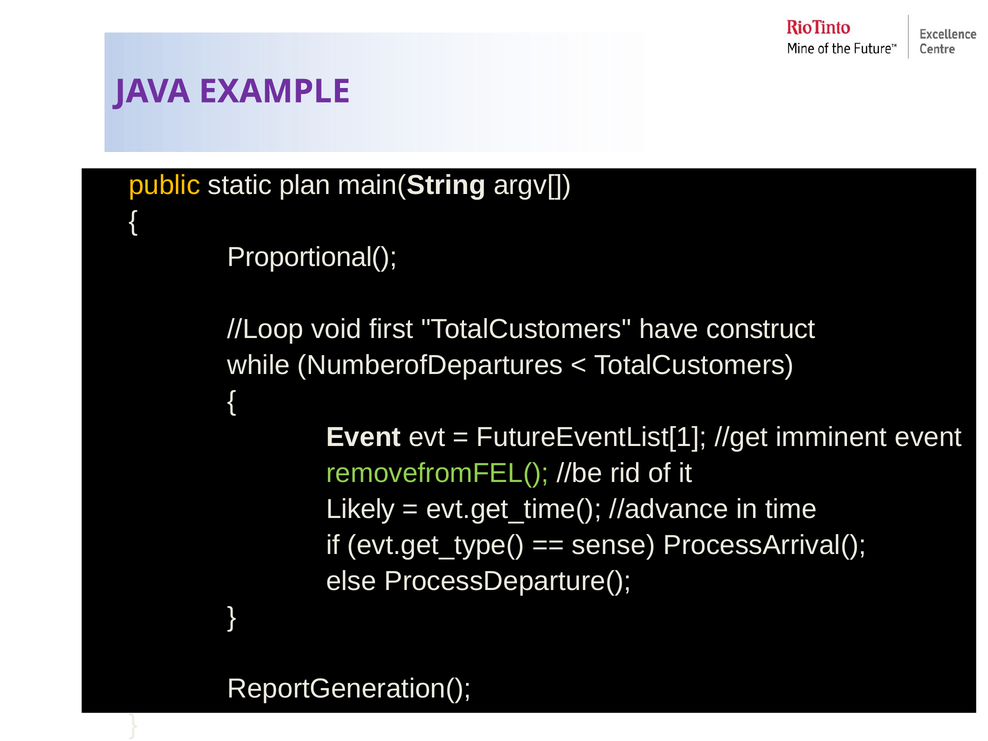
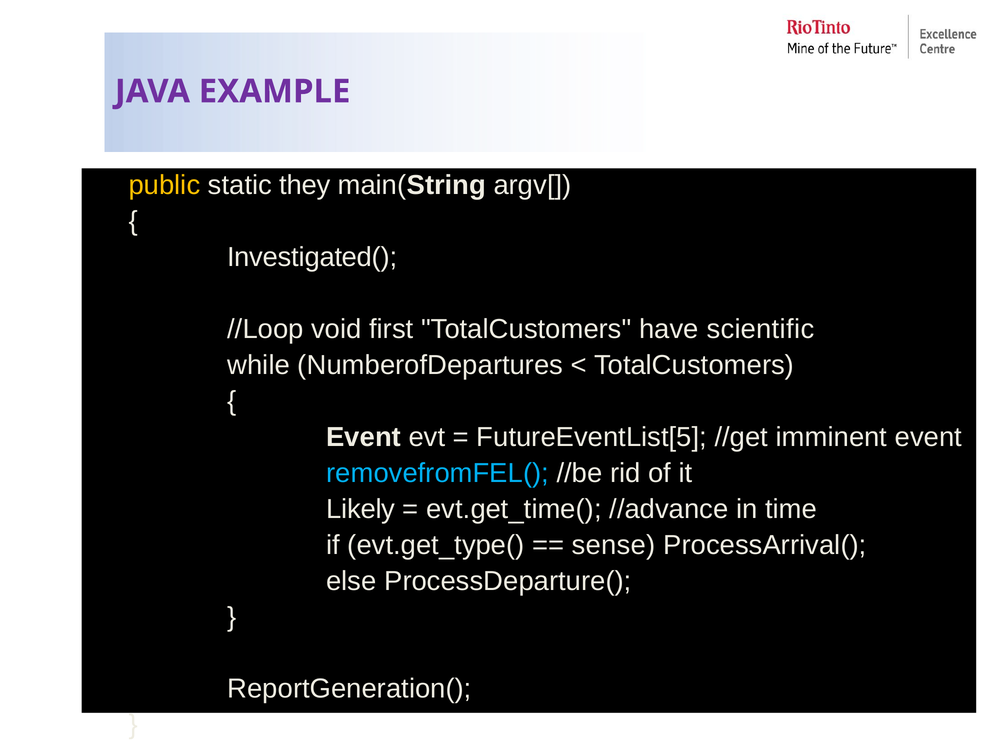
plan: plan -> they (305, 185)
Proportional(: Proportional( -> Investigated( (312, 257)
construct: construct -> scientific (760, 329)
FutureEventList[1: FutureEventList[1 -> FutureEventList[5 (592, 437)
removefromFEL( colour: light green -> light blue (438, 473)
